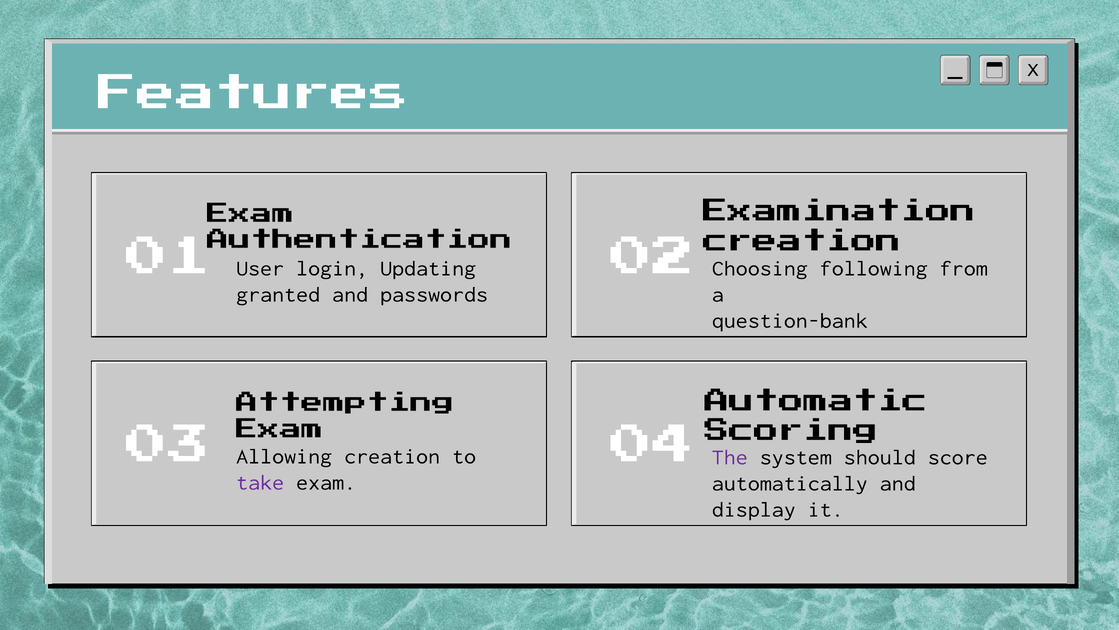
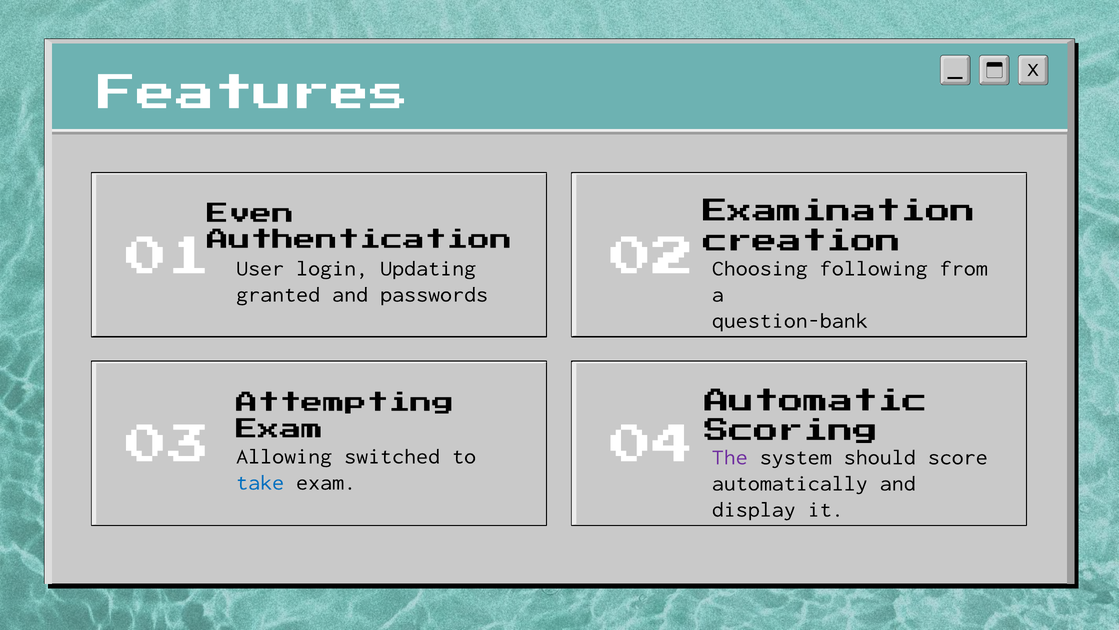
Exam: Exam -> Even (251, 217)
Allowing creation: creation -> switched (392, 456)
take colour: purple -> blue (260, 482)
